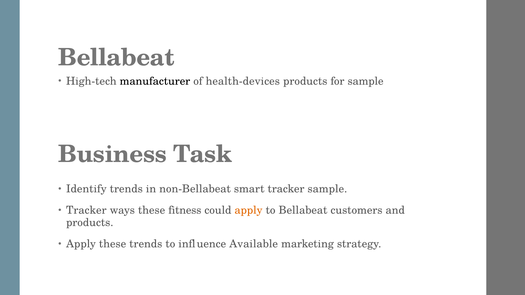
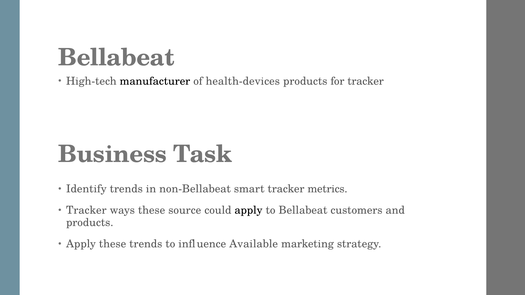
for sample: sample -> tracker (366, 81)
tracker sample: sample -> metrics (328, 189)
fitness: fitness -> source (185, 210)
apply colour: orange -> black (249, 210)
